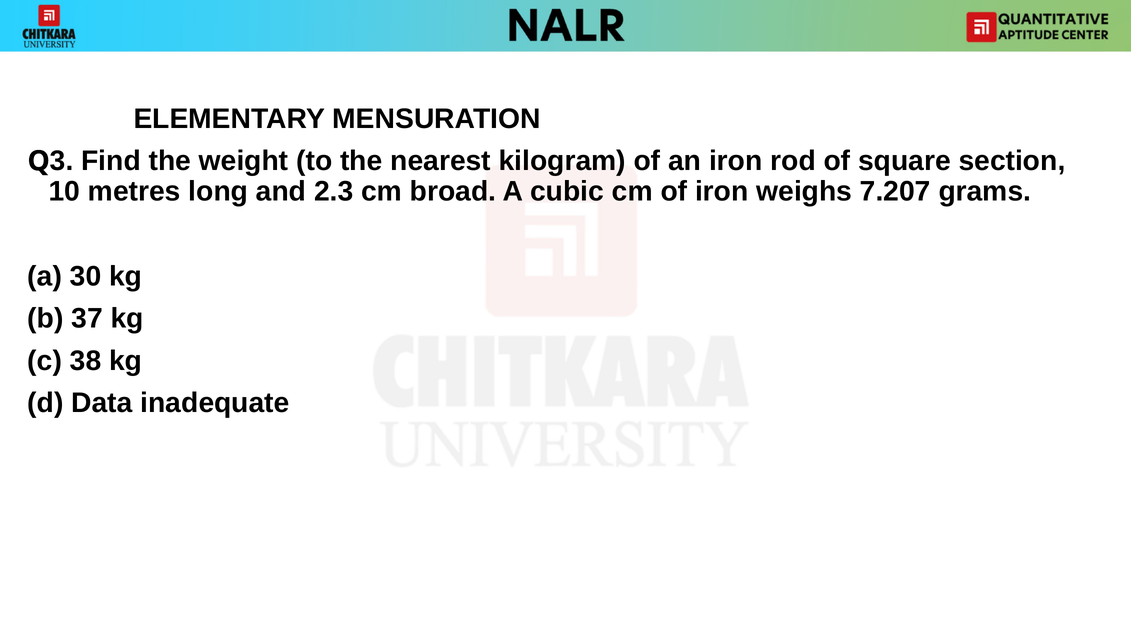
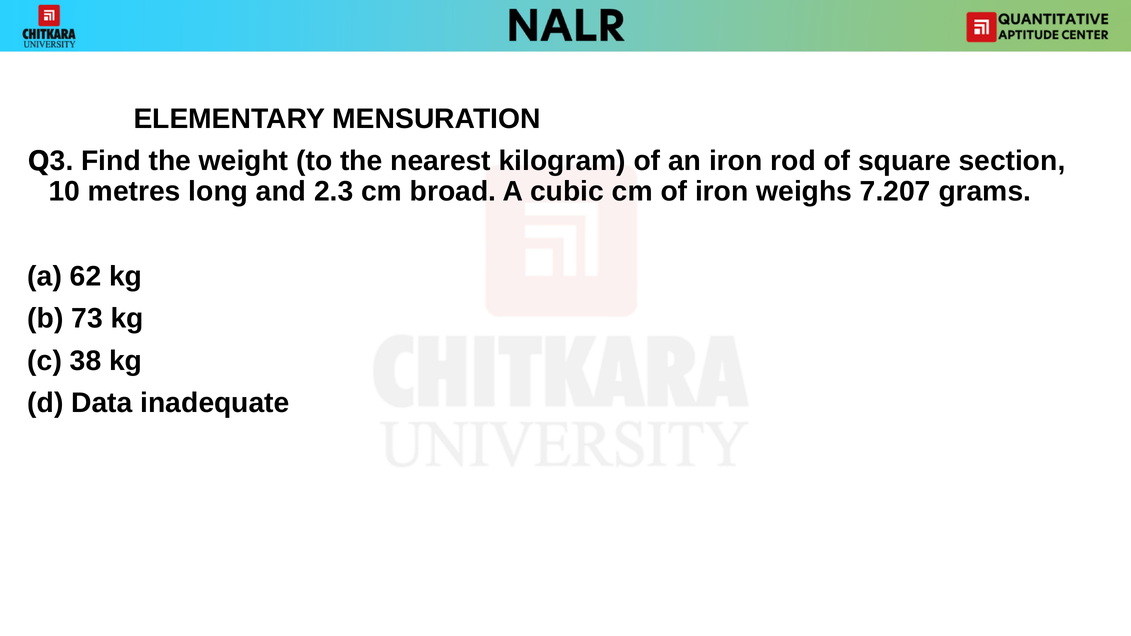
30: 30 -> 62 (86, 276)
37: 37 -> 73 (87, 319)
